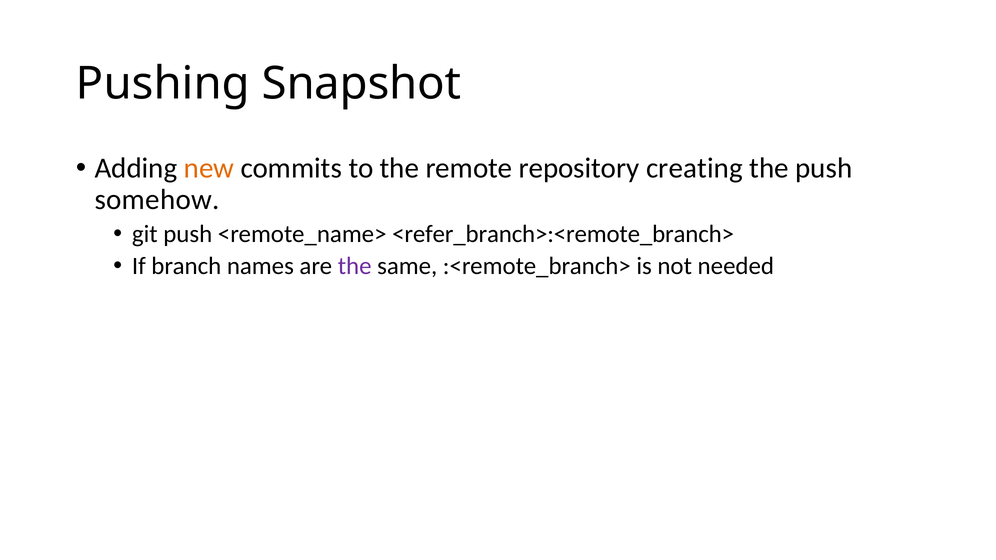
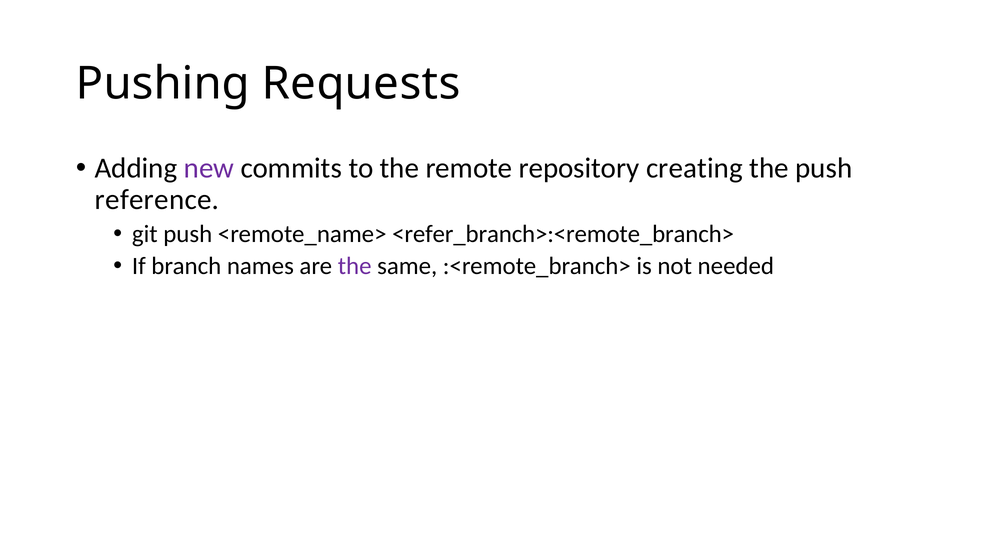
Snapshot: Snapshot -> Requests (361, 84)
new colour: orange -> purple (209, 168)
somehow: somehow -> reference (157, 200)
